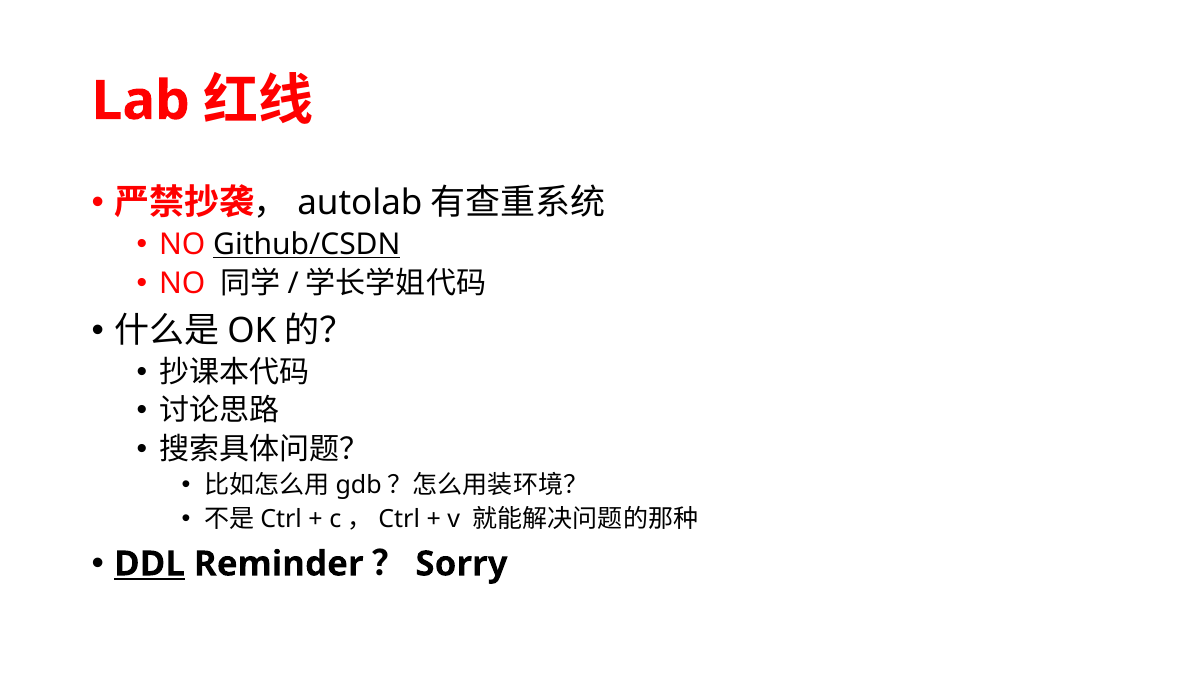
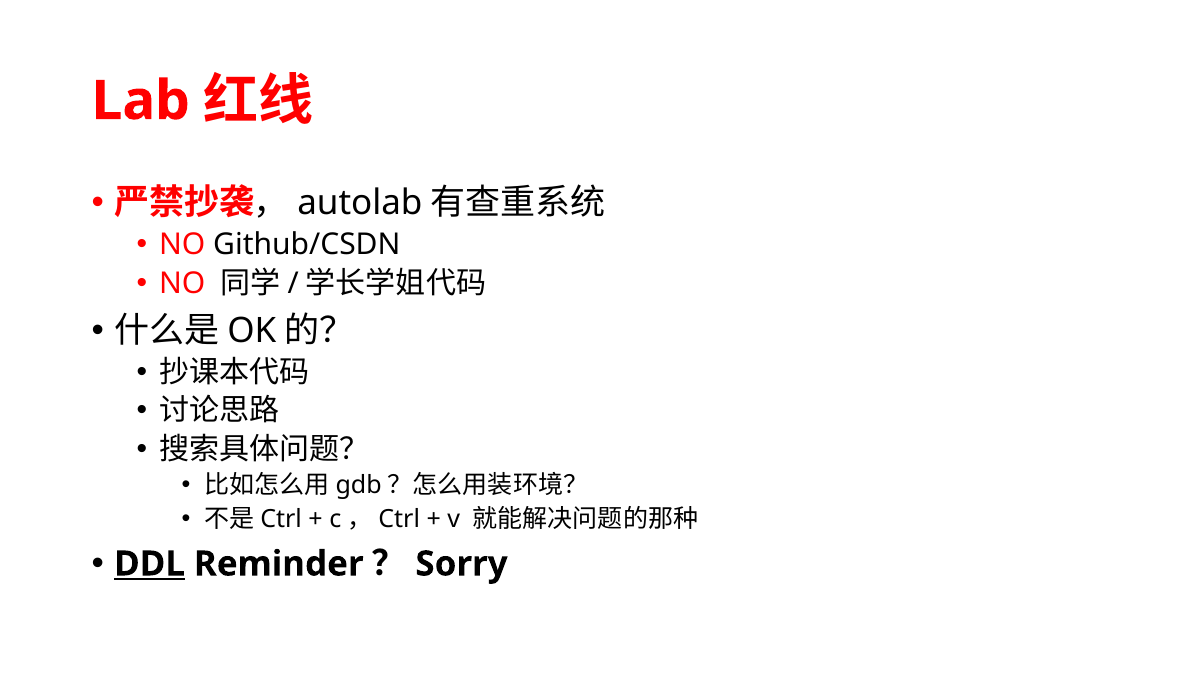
Github/CSDN underline: present -> none (307, 244)
